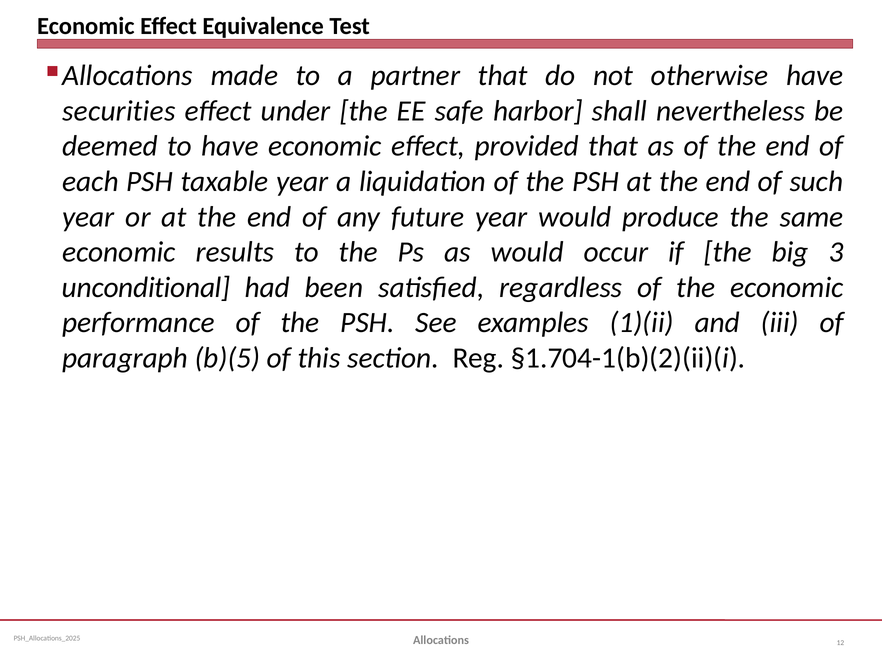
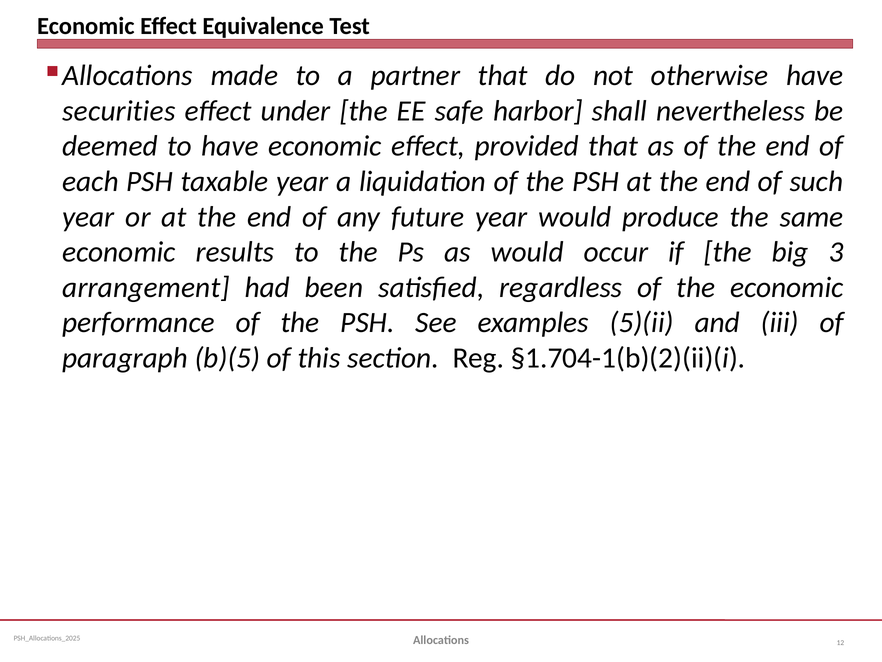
unconditional: unconditional -> arrangement (146, 287)
1)(ii: 1)(ii -> 5)(ii (642, 322)
